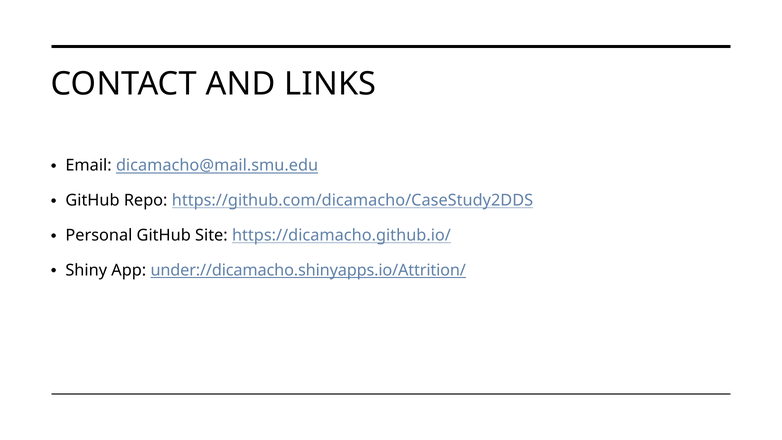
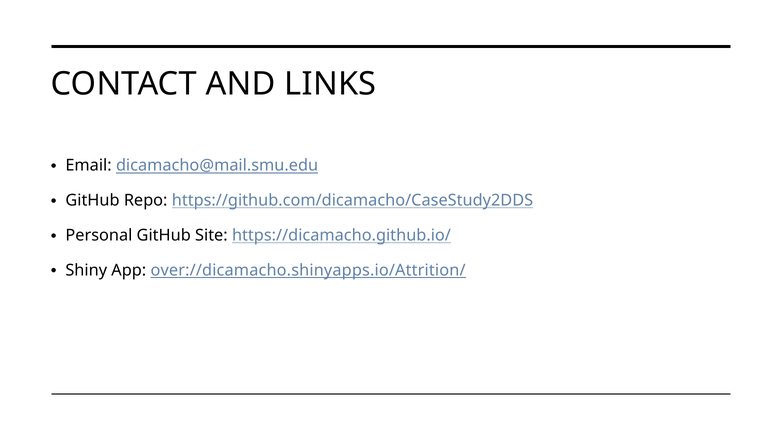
under://dicamacho.shinyapps.io/Attrition/: under://dicamacho.shinyapps.io/Attrition/ -> over://dicamacho.shinyapps.io/Attrition/ (308, 270)
